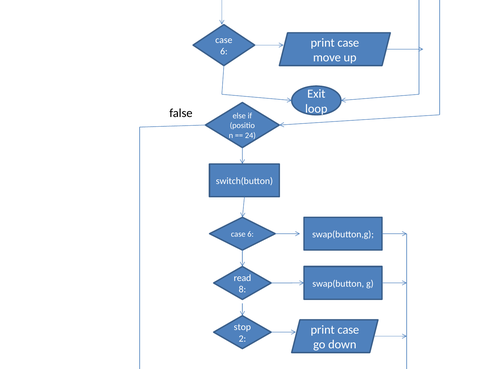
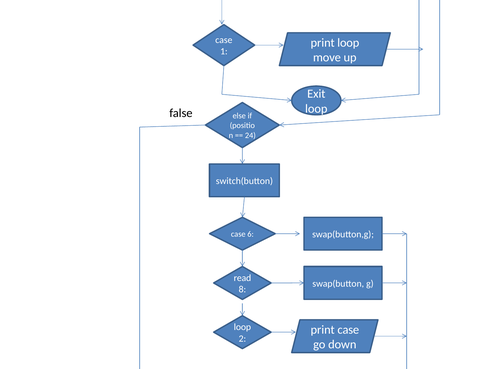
case: case -> loop (348, 43)
6: 6 -> 1 (224, 52)
stop: stop -> loop (242, 328)
